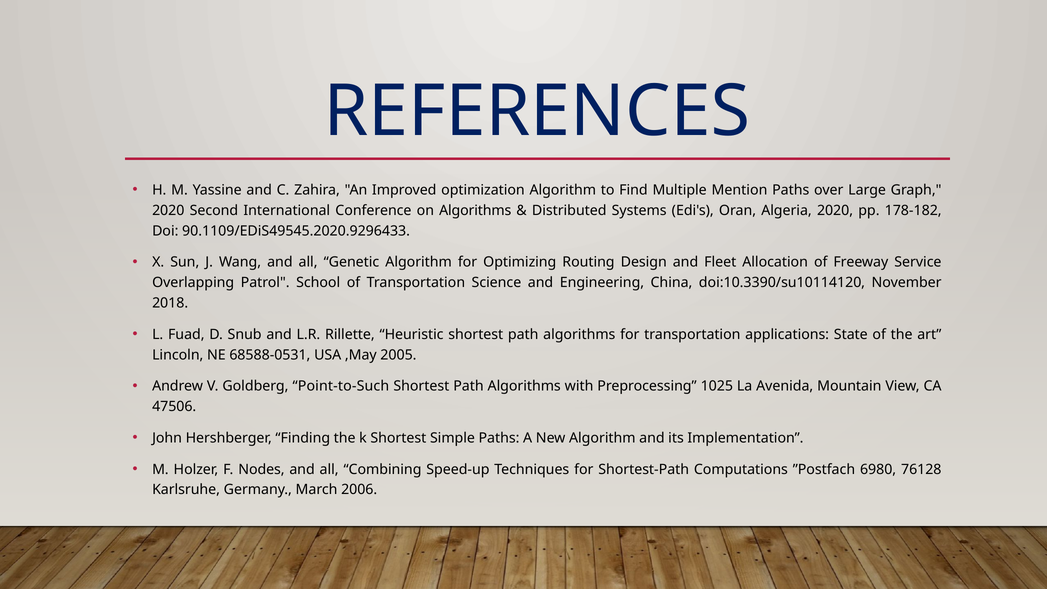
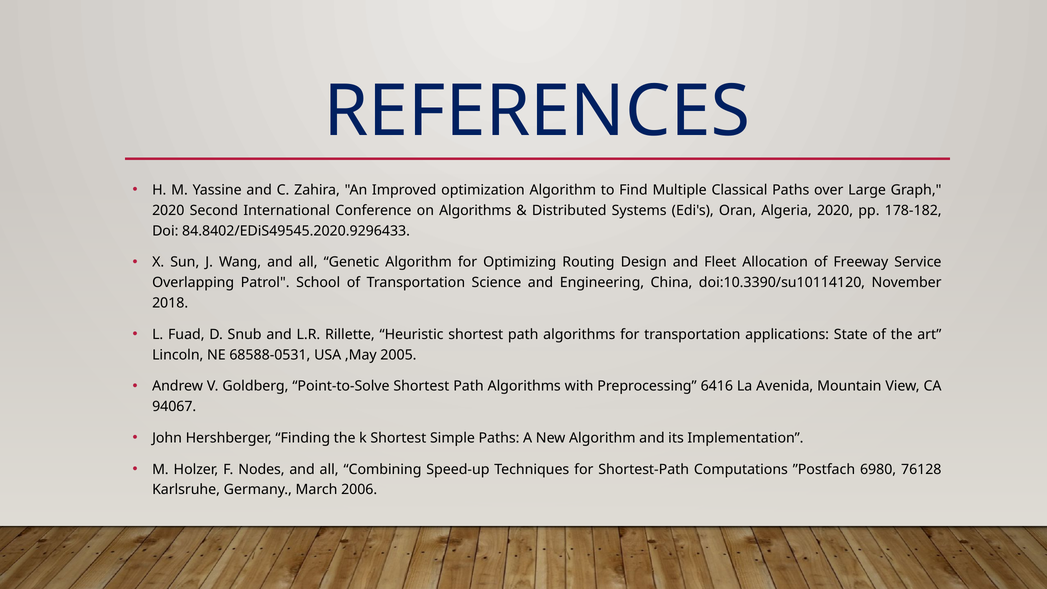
Mention: Mention -> Classical (740, 190)
90.1109/EDiS49545.2020.9296433: 90.1109/EDiS49545.2020.9296433 -> 84.8402/EDiS49545.2020.9296433 (296, 231)
Point-to-Such: Point-to-Such -> Point-to-Solve (341, 386)
1025: 1025 -> 6416 (717, 386)
47506: 47506 -> 94067 (174, 407)
